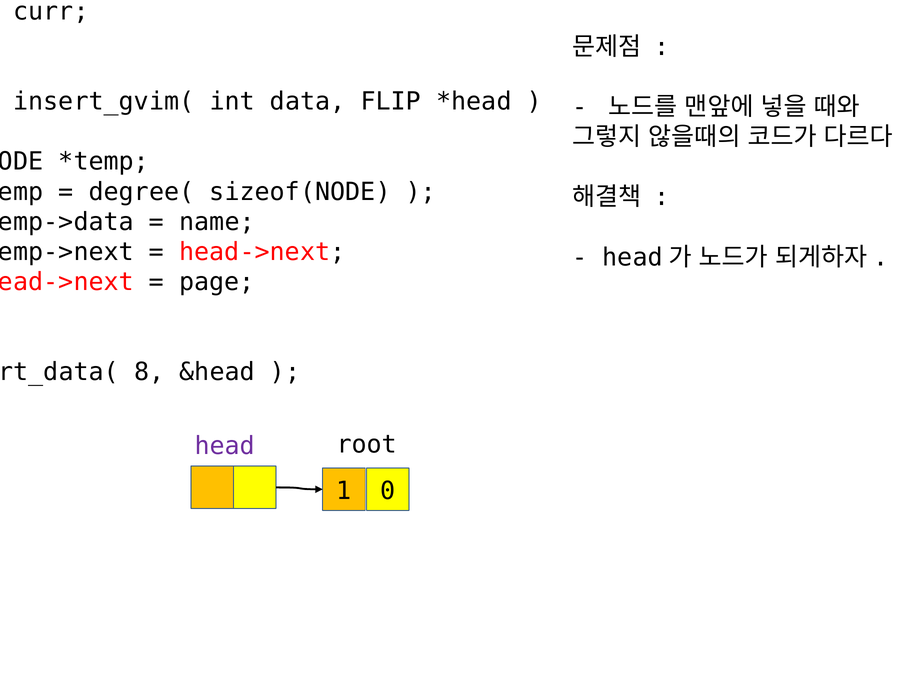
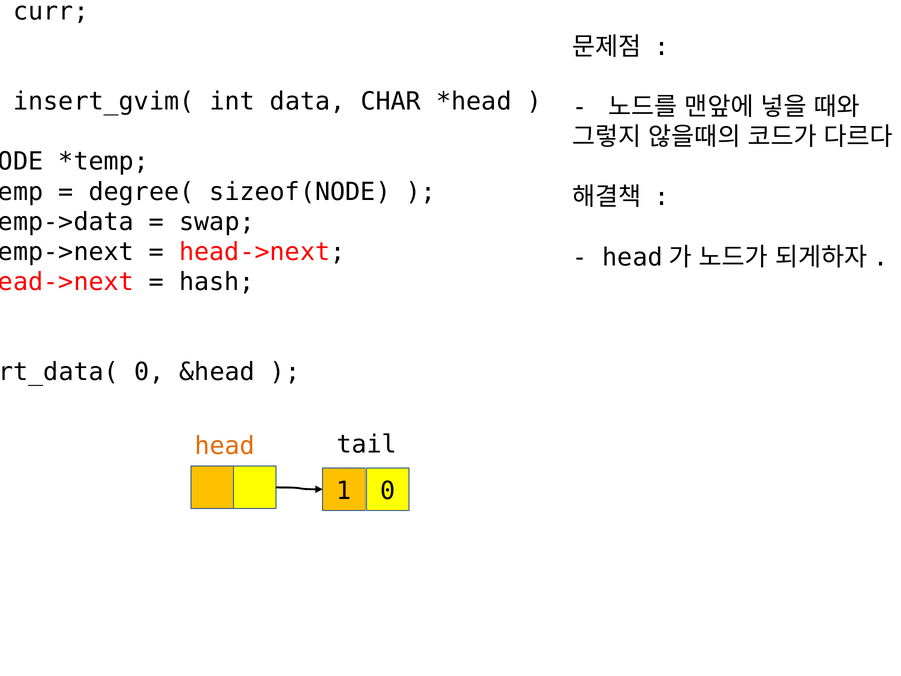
FLIP: FLIP -> CHAR (391, 102)
name: name -> swap (217, 222)
page: page -> hash (217, 282)
8: 8 -> 0 (149, 372)
root: root -> tail (367, 444)
head colour: purple -> orange (225, 446)
